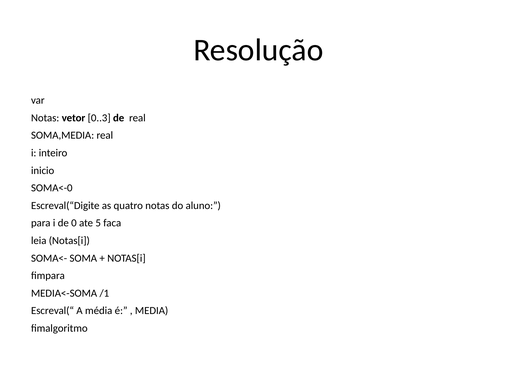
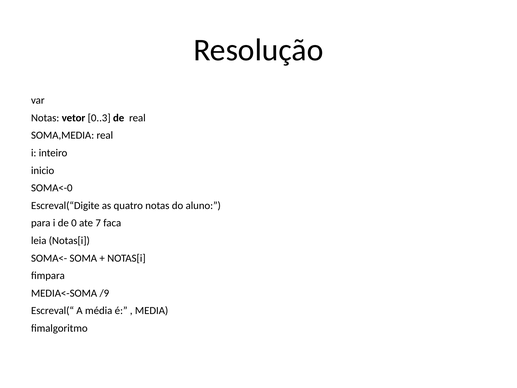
5: 5 -> 7 (98, 223)
/1: /1 -> /9 (104, 293)
